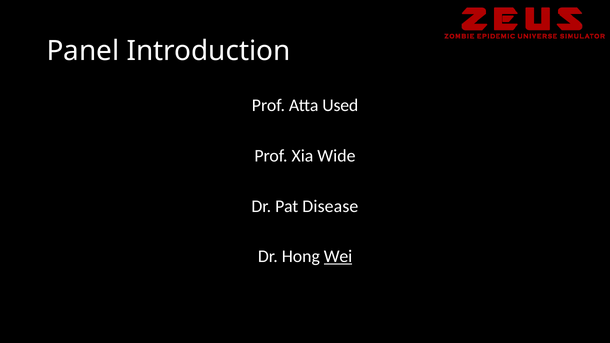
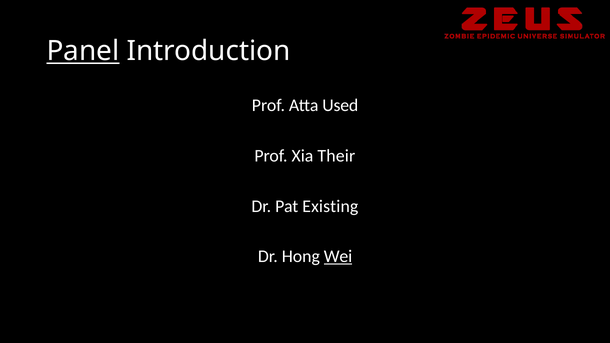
Panel underline: none -> present (83, 51)
Wide: Wide -> Their (336, 156)
Disease: Disease -> Existing (330, 206)
